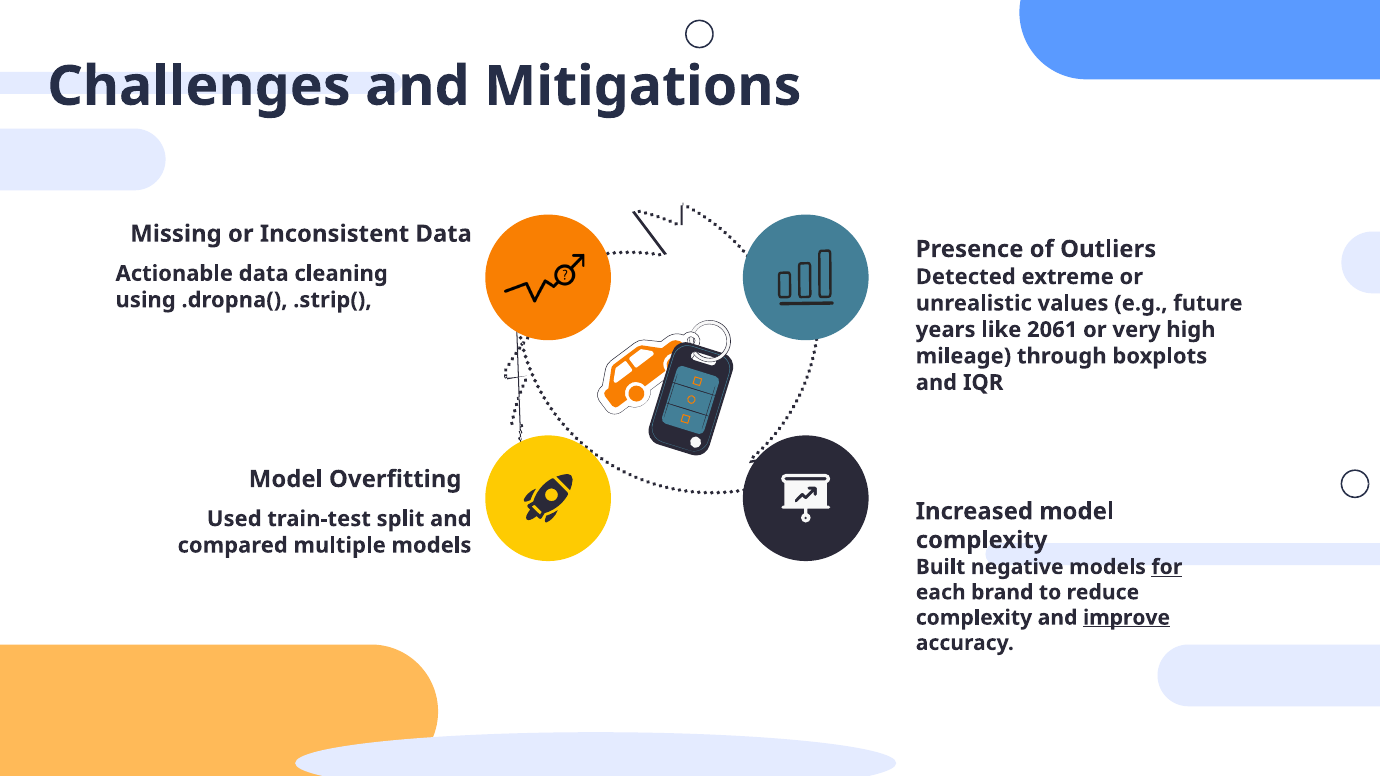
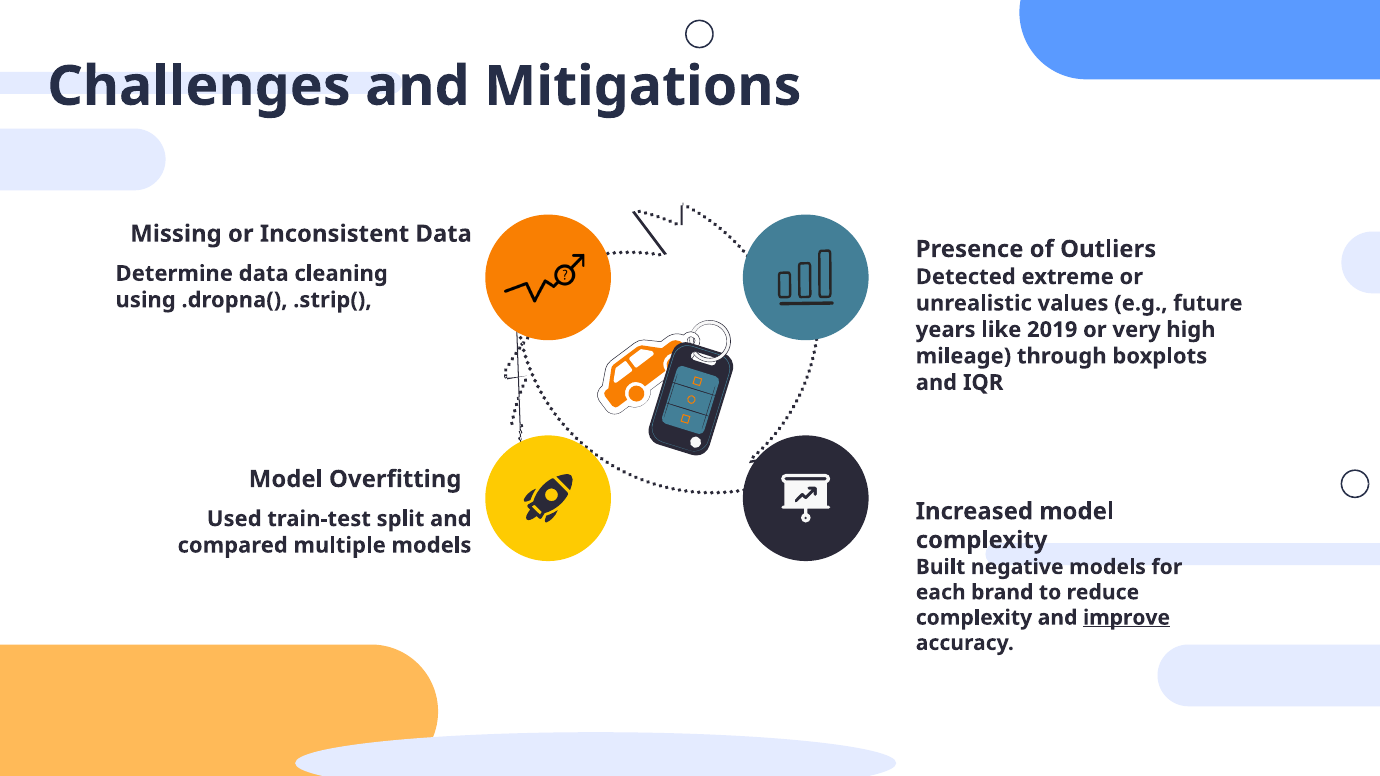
Actionable: Actionable -> Determine (174, 274)
2061: 2061 -> 2019 (1052, 330)
for underline: present -> none (1167, 567)
